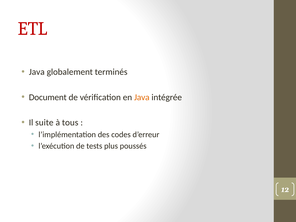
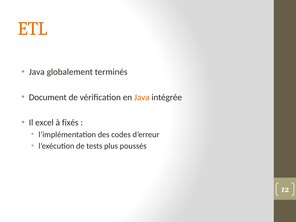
ETL colour: red -> orange (33, 29)
suite: suite -> excel (44, 123)
tous: tous -> fixés (70, 123)
